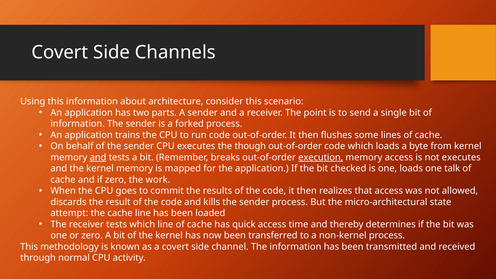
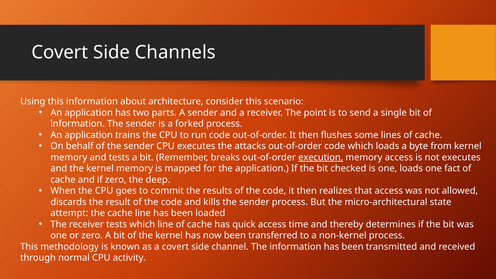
though: though -> attacks (250, 146)
and underline: present -> none (98, 157)
talk: talk -> fact (452, 169)
work: work -> deep (158, 180)
